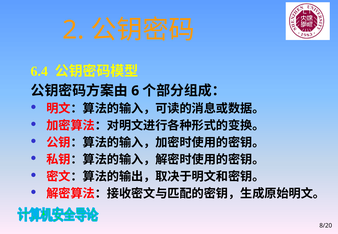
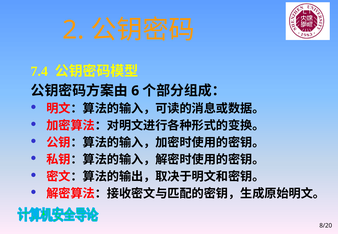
6.4: 6.4 -> 7.4 (39, 71)
